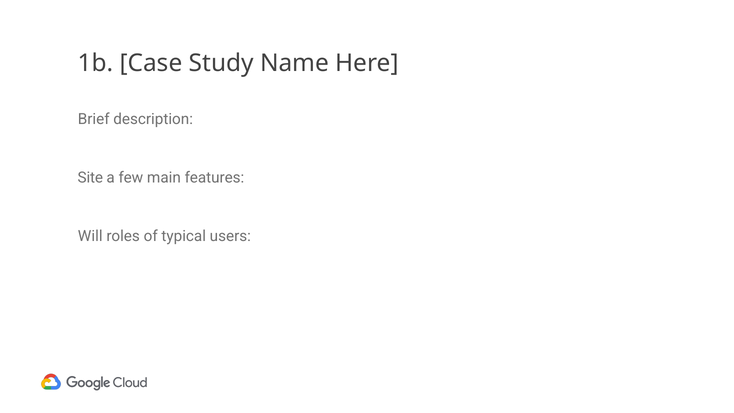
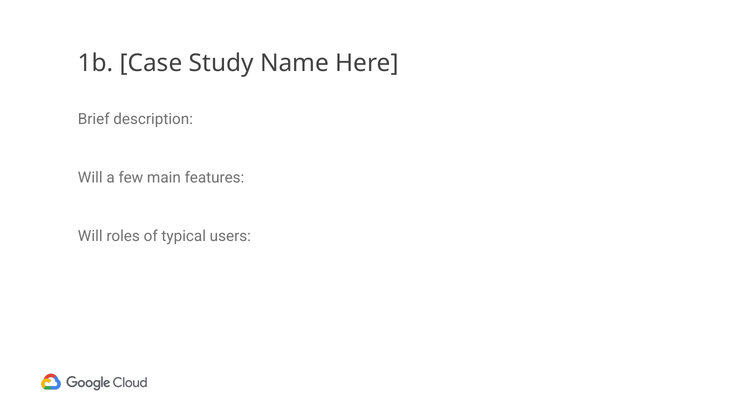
Site: Site -> Will (90, 178)
